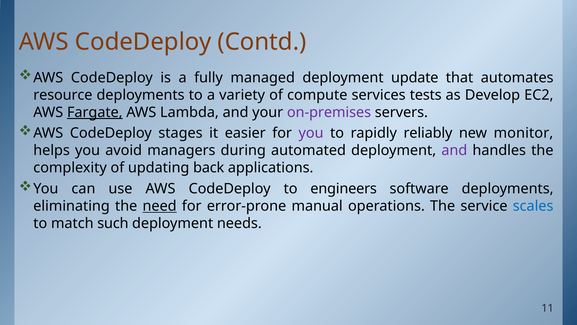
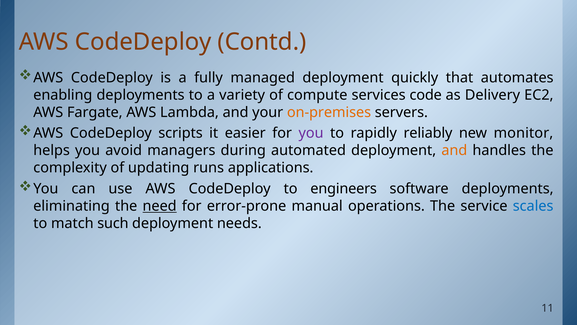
update: update -> quickly (415, 77)
resource: resource -> enabling (63, 95)
tests: tests -> code (426, 95)
Develop: Develop -> Delivery (492, 95)
Fargate underline: present -> none (95, 112)
on-premises colour: purple -> orange (329, 112)
stages: stages -> scripts (181, 133)
and colour: purple -> orange (454, 150)
back: back -> runs (209, 168)
